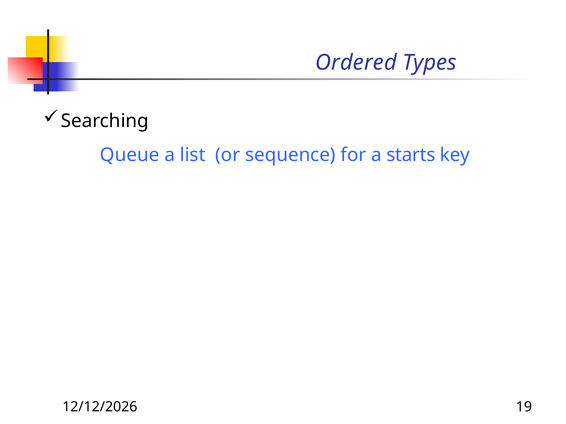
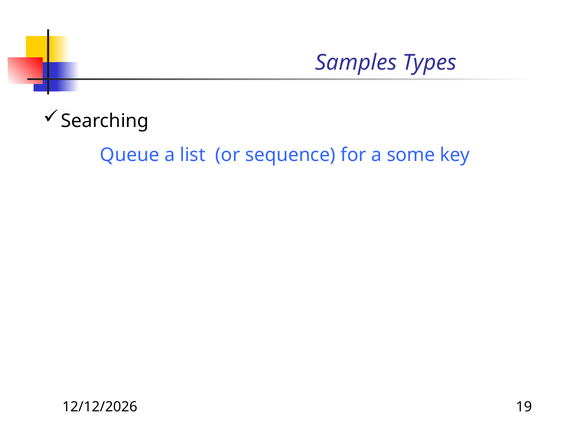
Ordered: Ordered -> Samples (356, 63)
starts: starts -> some (411, 155)
